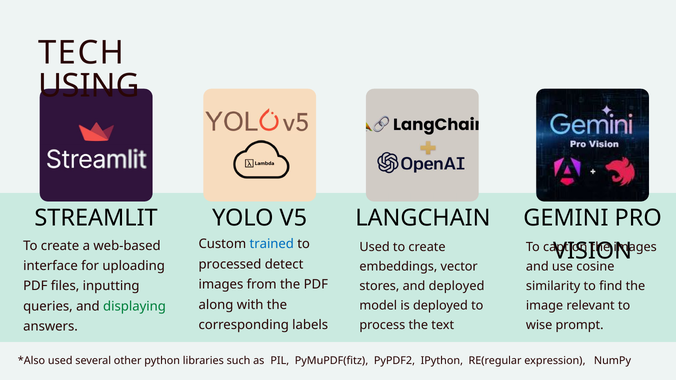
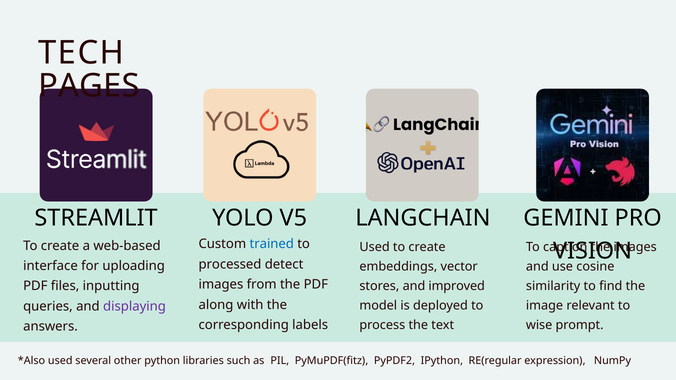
USING: USING -> PAGES (89, 86)
and deployed: deployed -> improved (457, 286)
displaying colour: green -> purple (135, 307)
